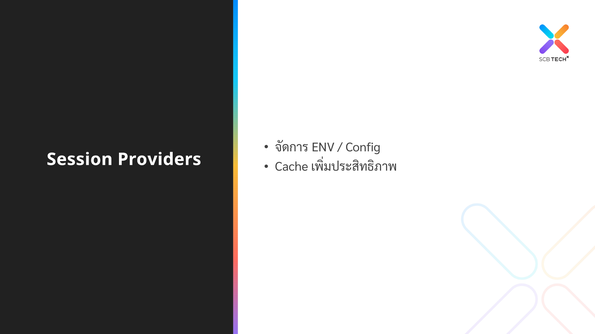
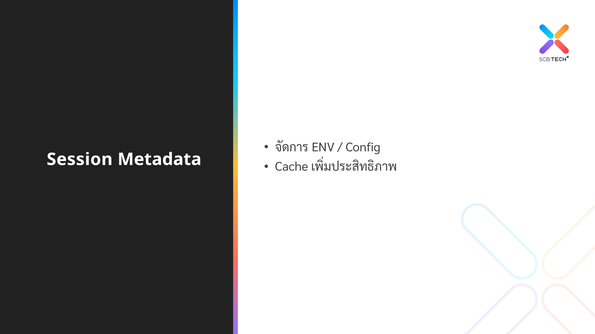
Providers: Providers -> Metadata (159, 160)
